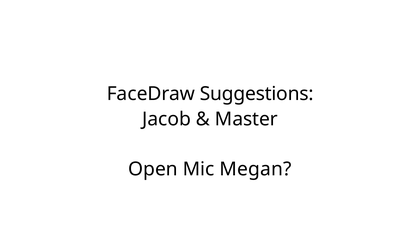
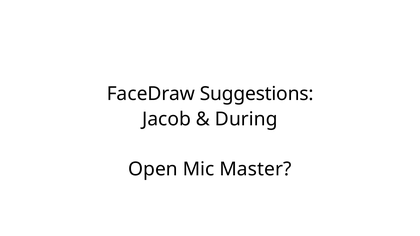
Master: Master -> During (246, 119)
Megan: Megan -> Master (255, 169)
